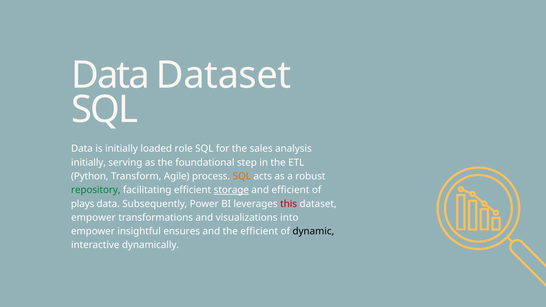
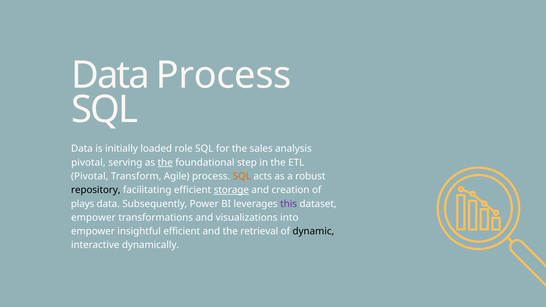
Data Dataset: Dataset -> Process (224, 75)
initially: initially -> pivotal (88, 163)
the underline: none -> present (165, 163)
Python: Python -> Pivotal (90, 176)
repository colour: green -> black (96, 190)
and efficient: efficient -> creation (291, 190)
this colour: red -> purple (289, 204)
insightful ensures: ensures -> efficient (182, 231)
the efficient: efficient -> retrieval (259, 231)
